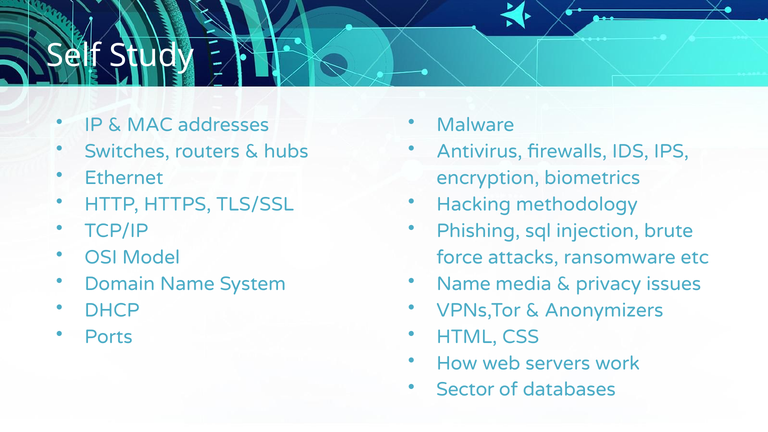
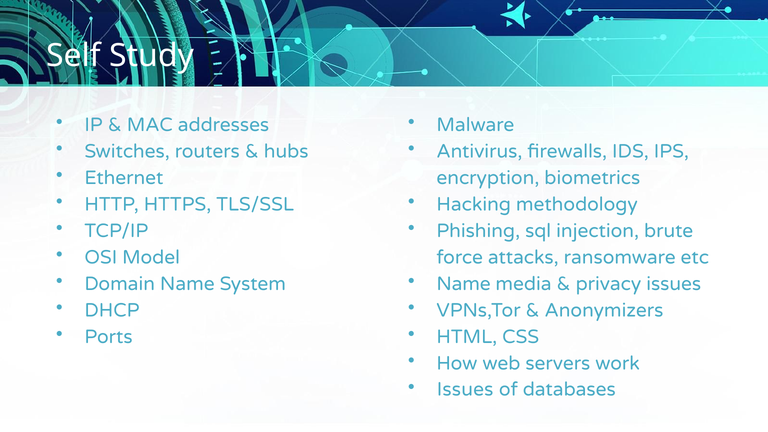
Sector: Sector -> Issues (465, 390)
